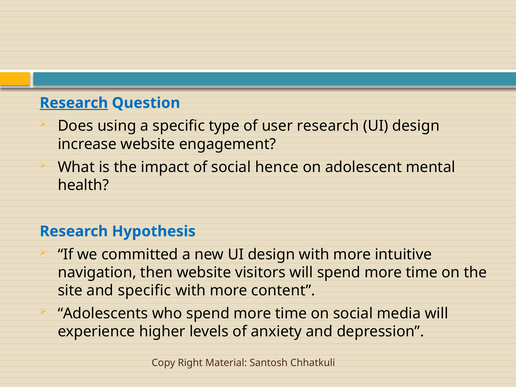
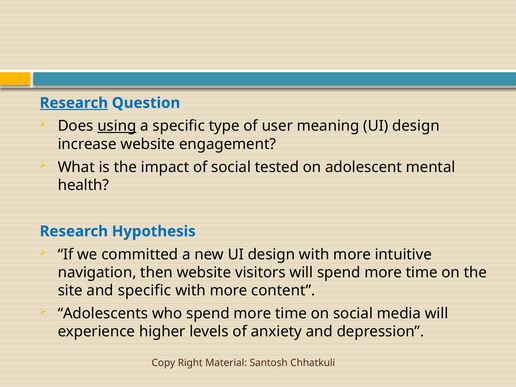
using underline: none -> present (117, 126)
user research: research -> meaning (328, 126)
hence: hence -> tested (277, 167)
